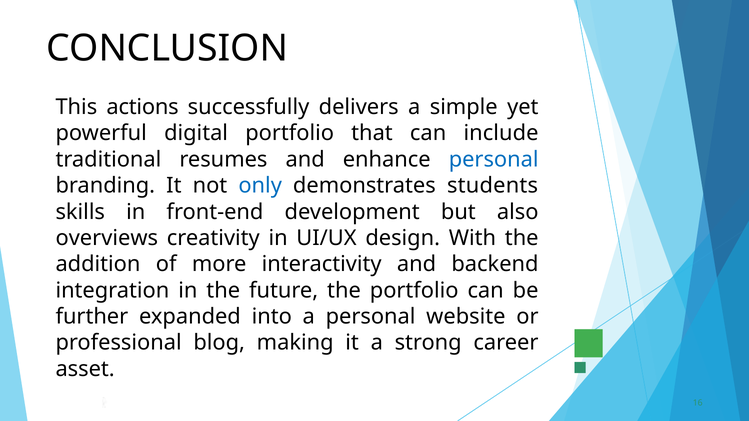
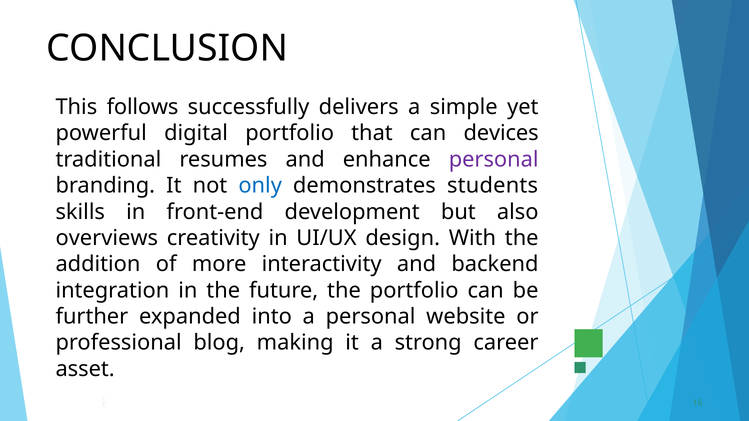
actions: actions -> follows (143, 107)
include: include -> devices (501, 133)
personal colour: blue -> purple (494, 160)
